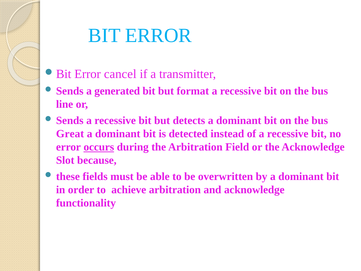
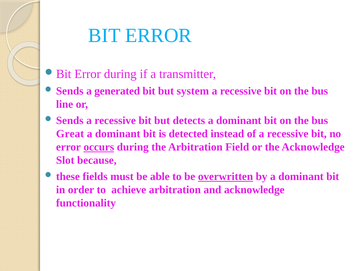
Error cancel: cancel -> during (120, 74)
format: format -> system (193, 91)
overwritten underline: none -> present (226, 176)
